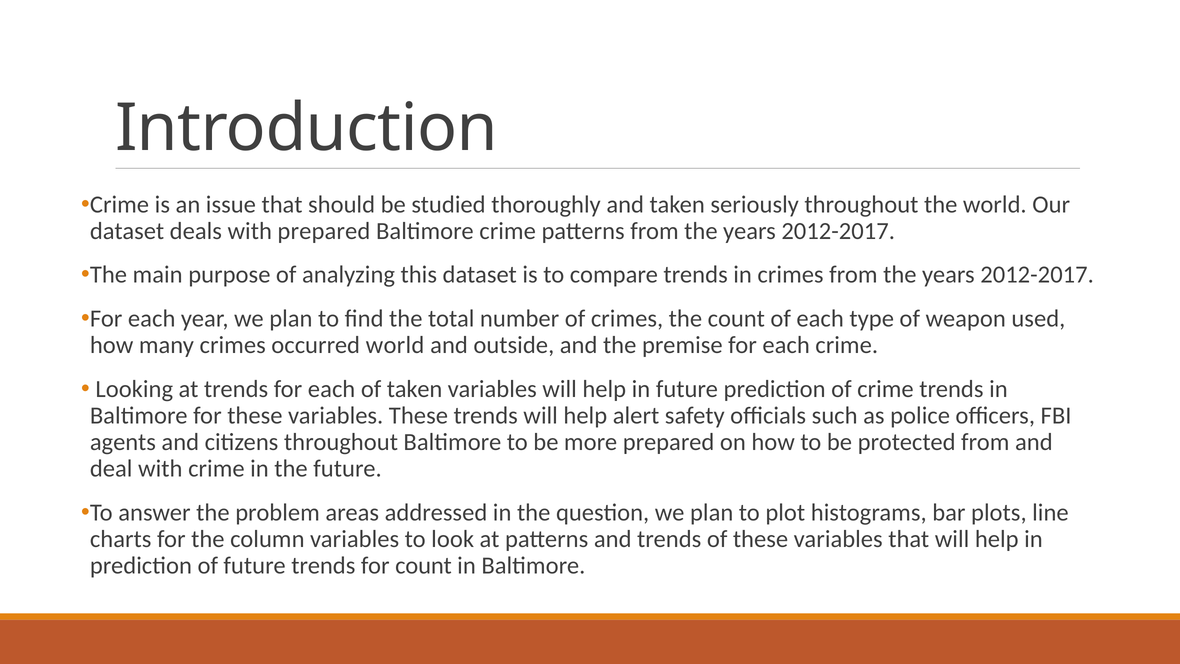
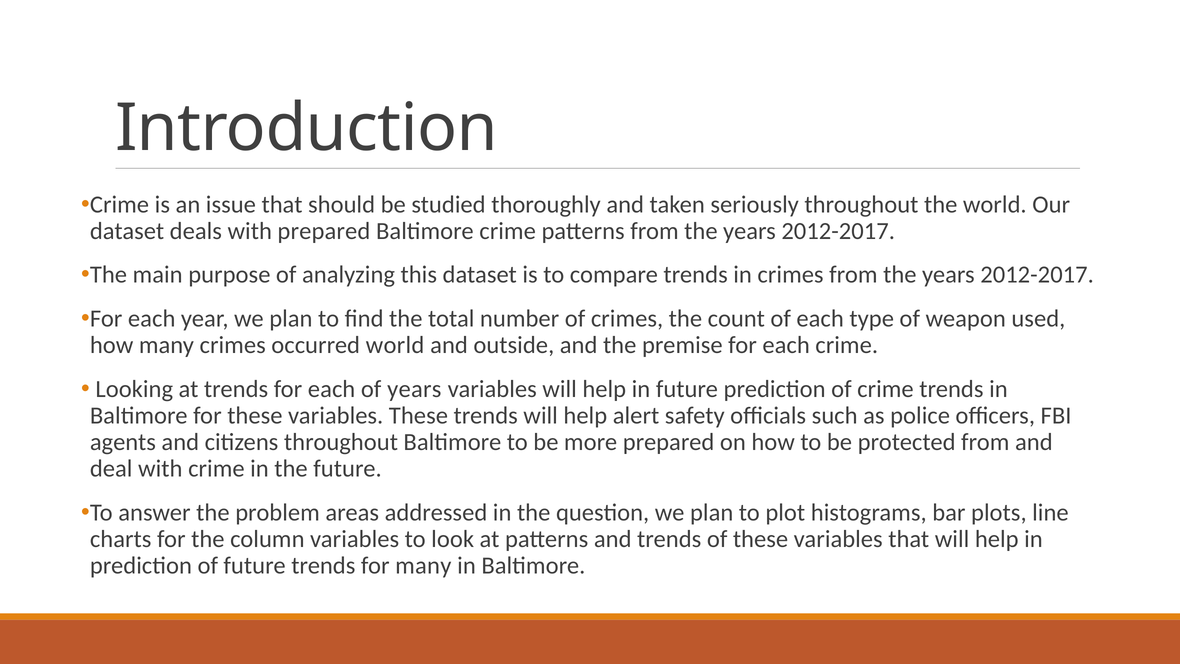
of taken: taken -> years (414, 389)
for count: count -> many (423, 566)
